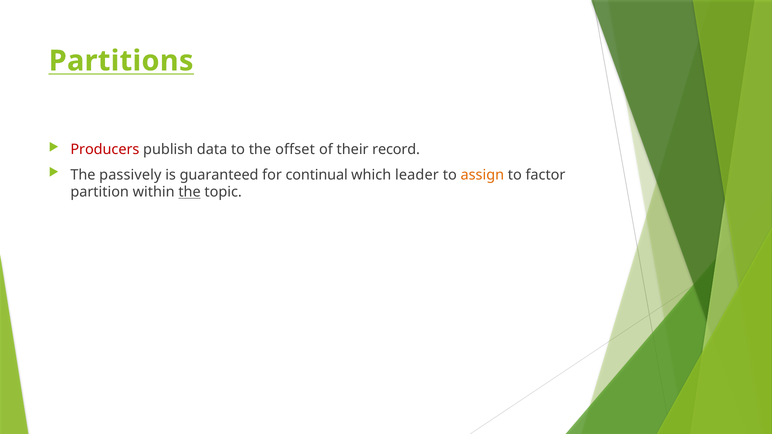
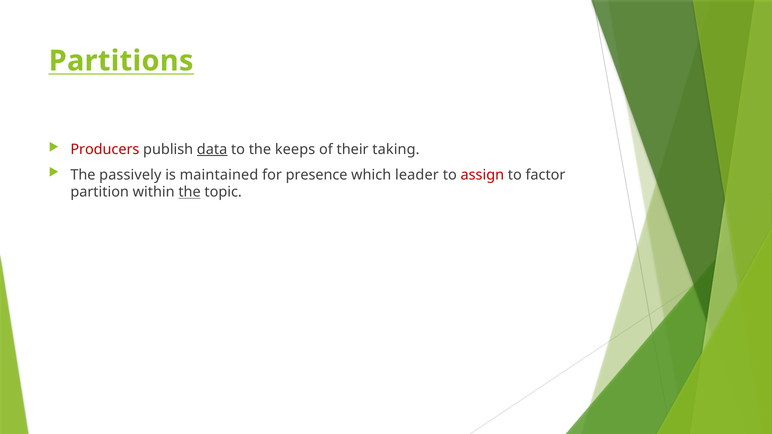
data underline: none -> present (212, 149)
offset: offset -> keeps (295, 149)
record: record -> taking (396, 149)
guaranteed: guaranteed -> maintained (219, 175)
continual: continual -> presence (317, 175)
assign colour: orange -> red (482, 175)
